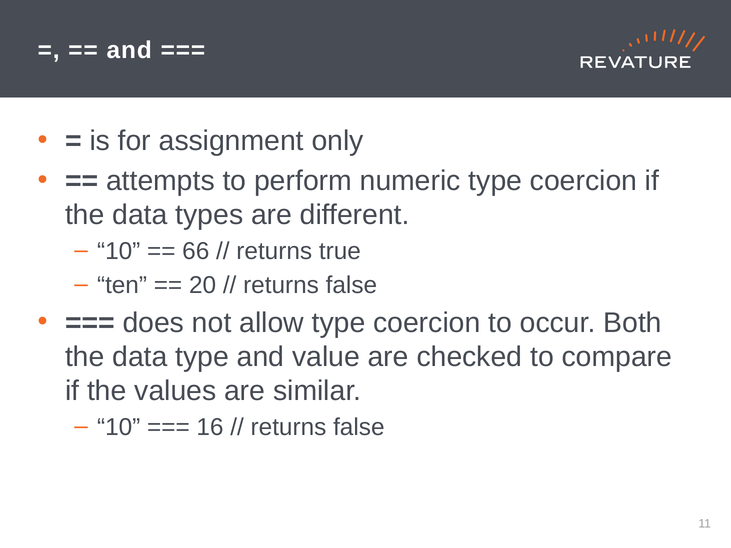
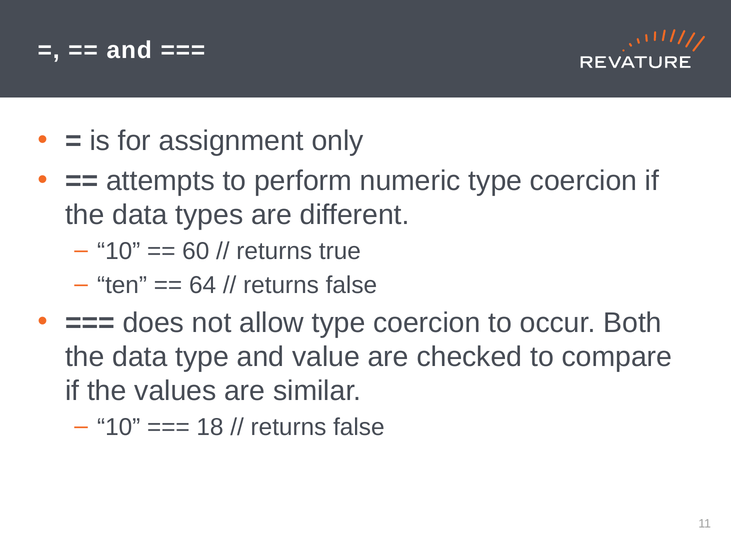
66: 66 -> 60 (196, 251)
20: 20 -> 64 (203, 285)
16: 16 -> 18 (210, 427)
